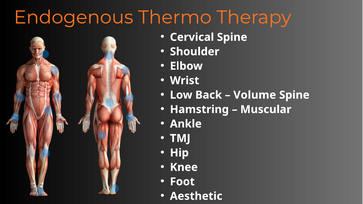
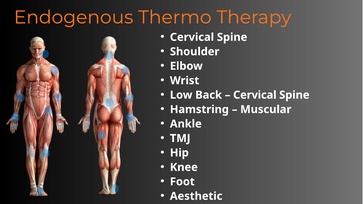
Volume: Volume -> Cervical (255, 95)
